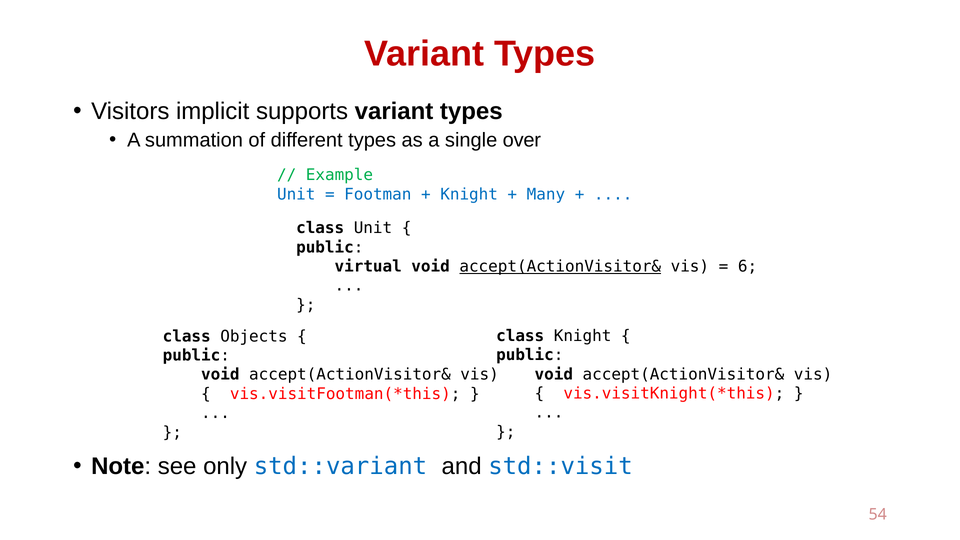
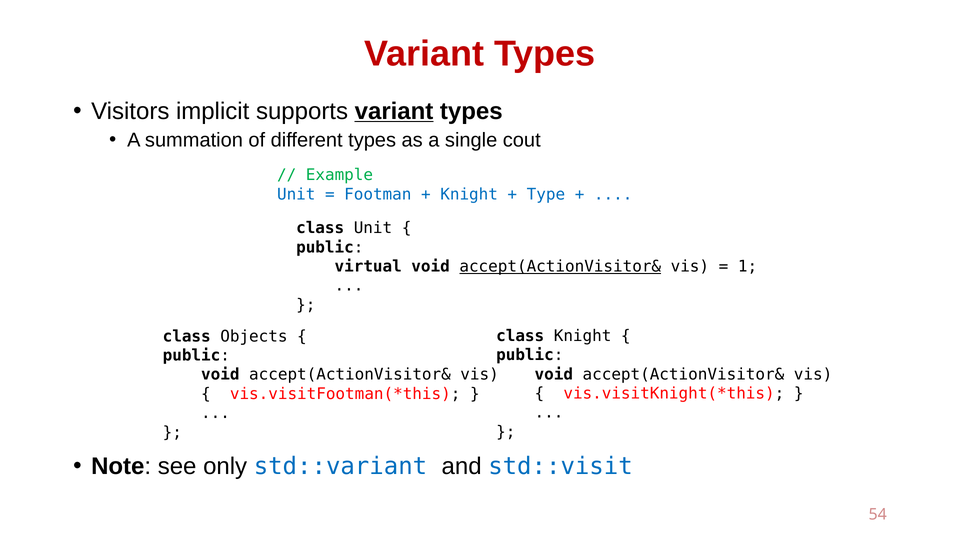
variant underline: none -> present (394, 111)
over: over -> cout (522, 140)
Many: Many -> Type (546, 194)
6: 6 -> 1 (748, 266)
